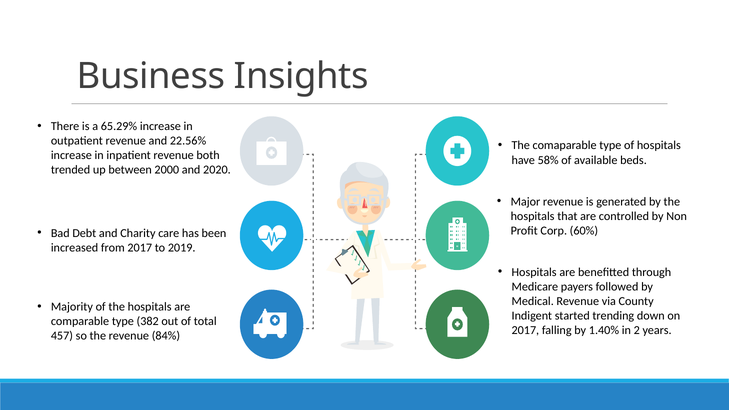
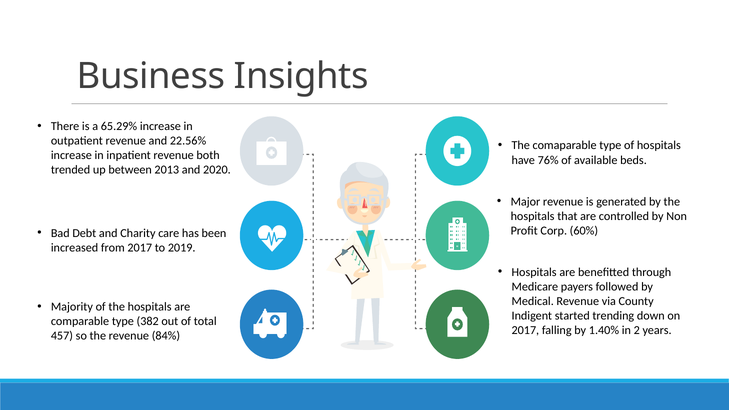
58%: 58% -> 76% (548, 160)
2000: 2000 -> 2013 (167, 170)
